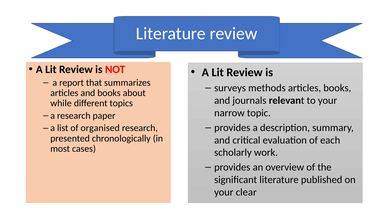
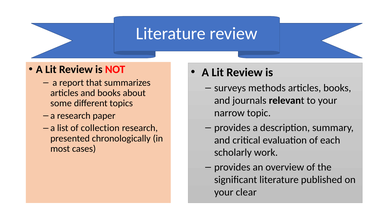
while: while -> some (61, 103)
organised: organised -> collection (100, 128)
